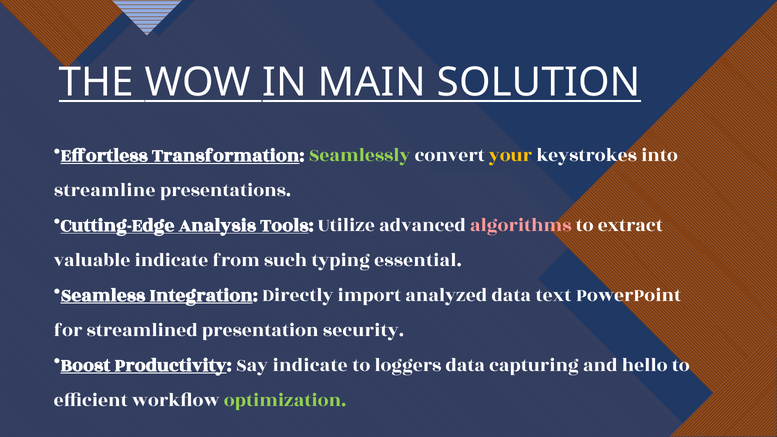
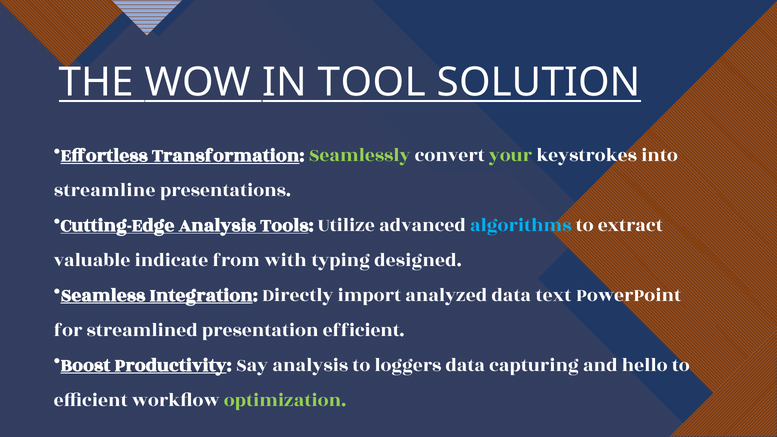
MAIN: MAIN -> TOOL (372, 82)
your colour: yellow -> light green (510, 155)
algorithms colour: pink -> light blue (521, 225)
such: such -> with (286, 260)
essential: essential -> designed (418, 260)
presentation security: security -> efficient (364, 330)
Say indicate: indicate -> analysis (310, 365)
